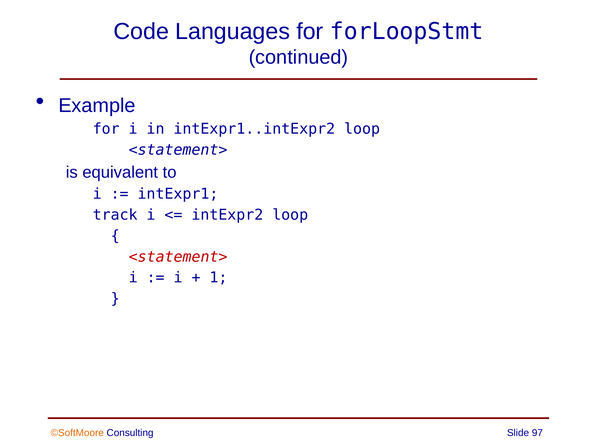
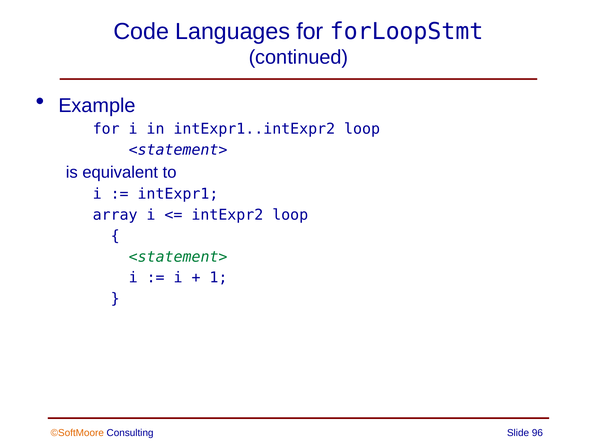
track: track -> array (115, 215)
<statement> colour: red -> green (178, 257)
97: 97 -> 96 (537, 433)
